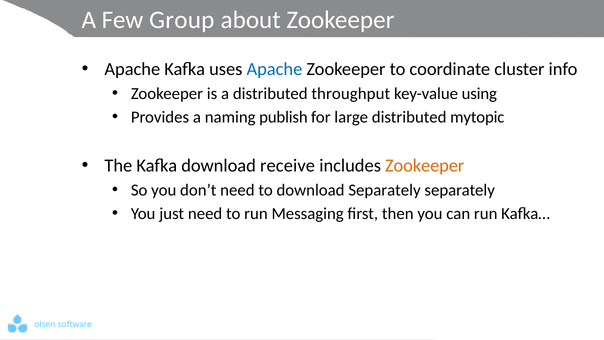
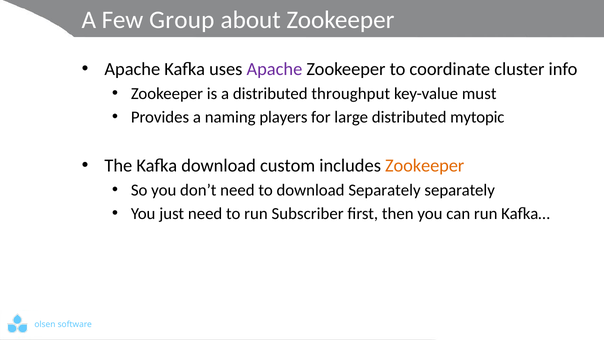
Apache colour: blue -> purple (274, 69)
using: using -> must (479, 94)
publish: publish -> players (283, 117)
receive: receive -> custom (288, 166)
Messaging: Messaging -> Subscriber (308, 213)
